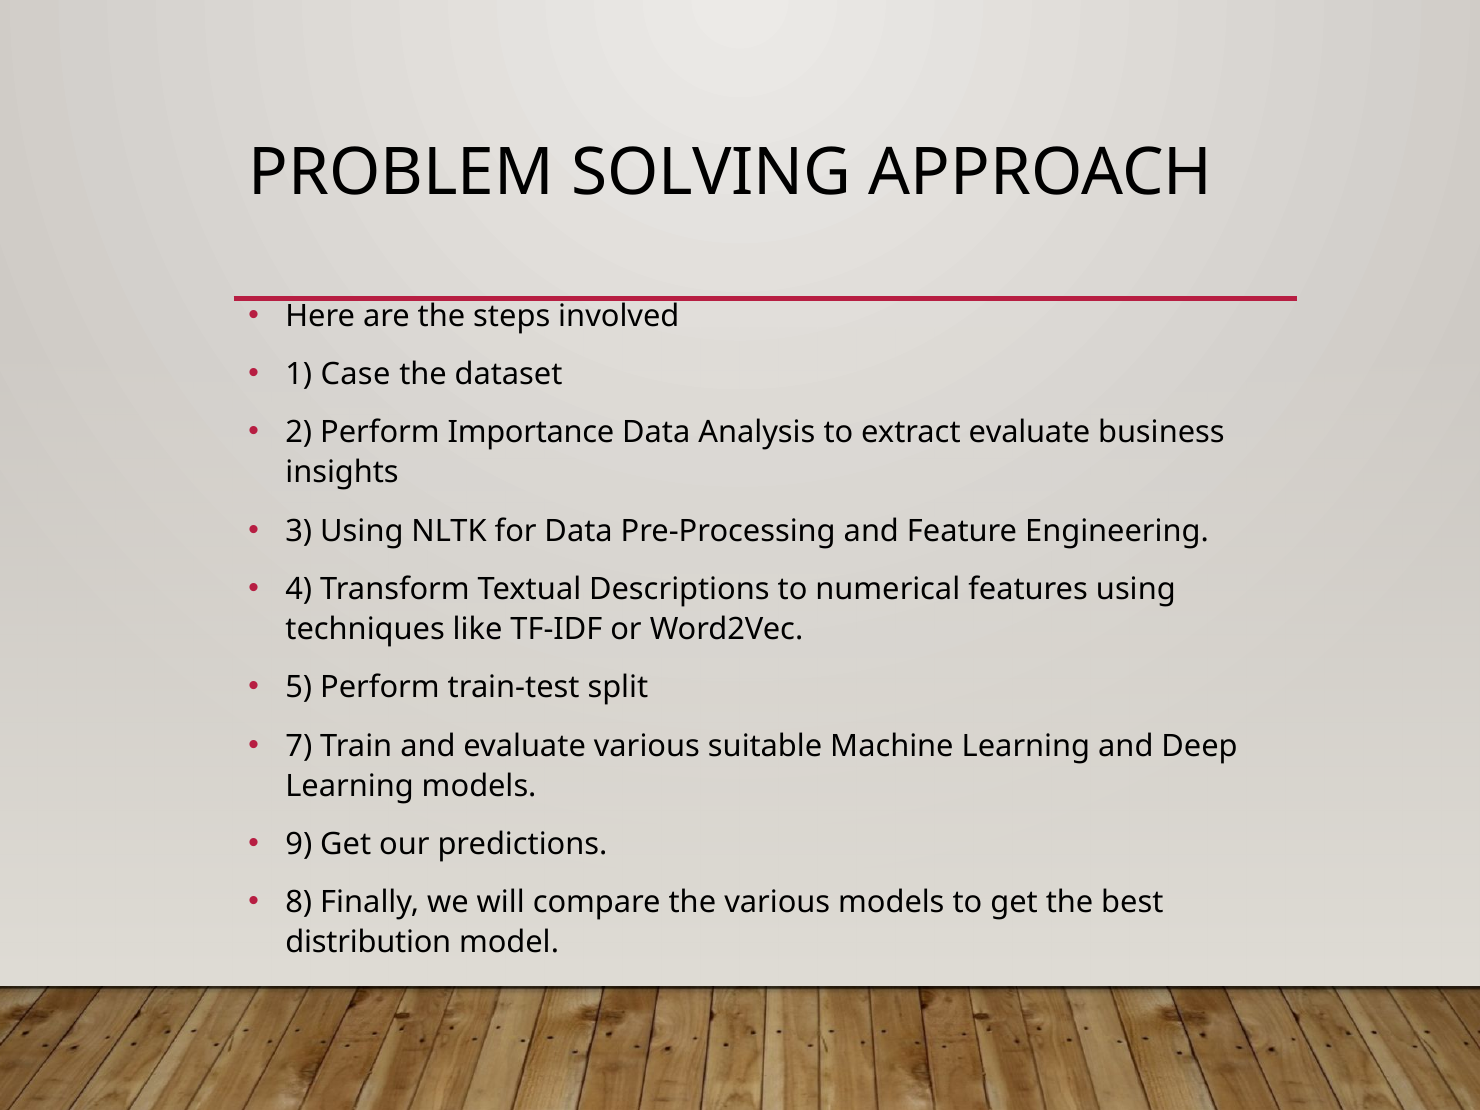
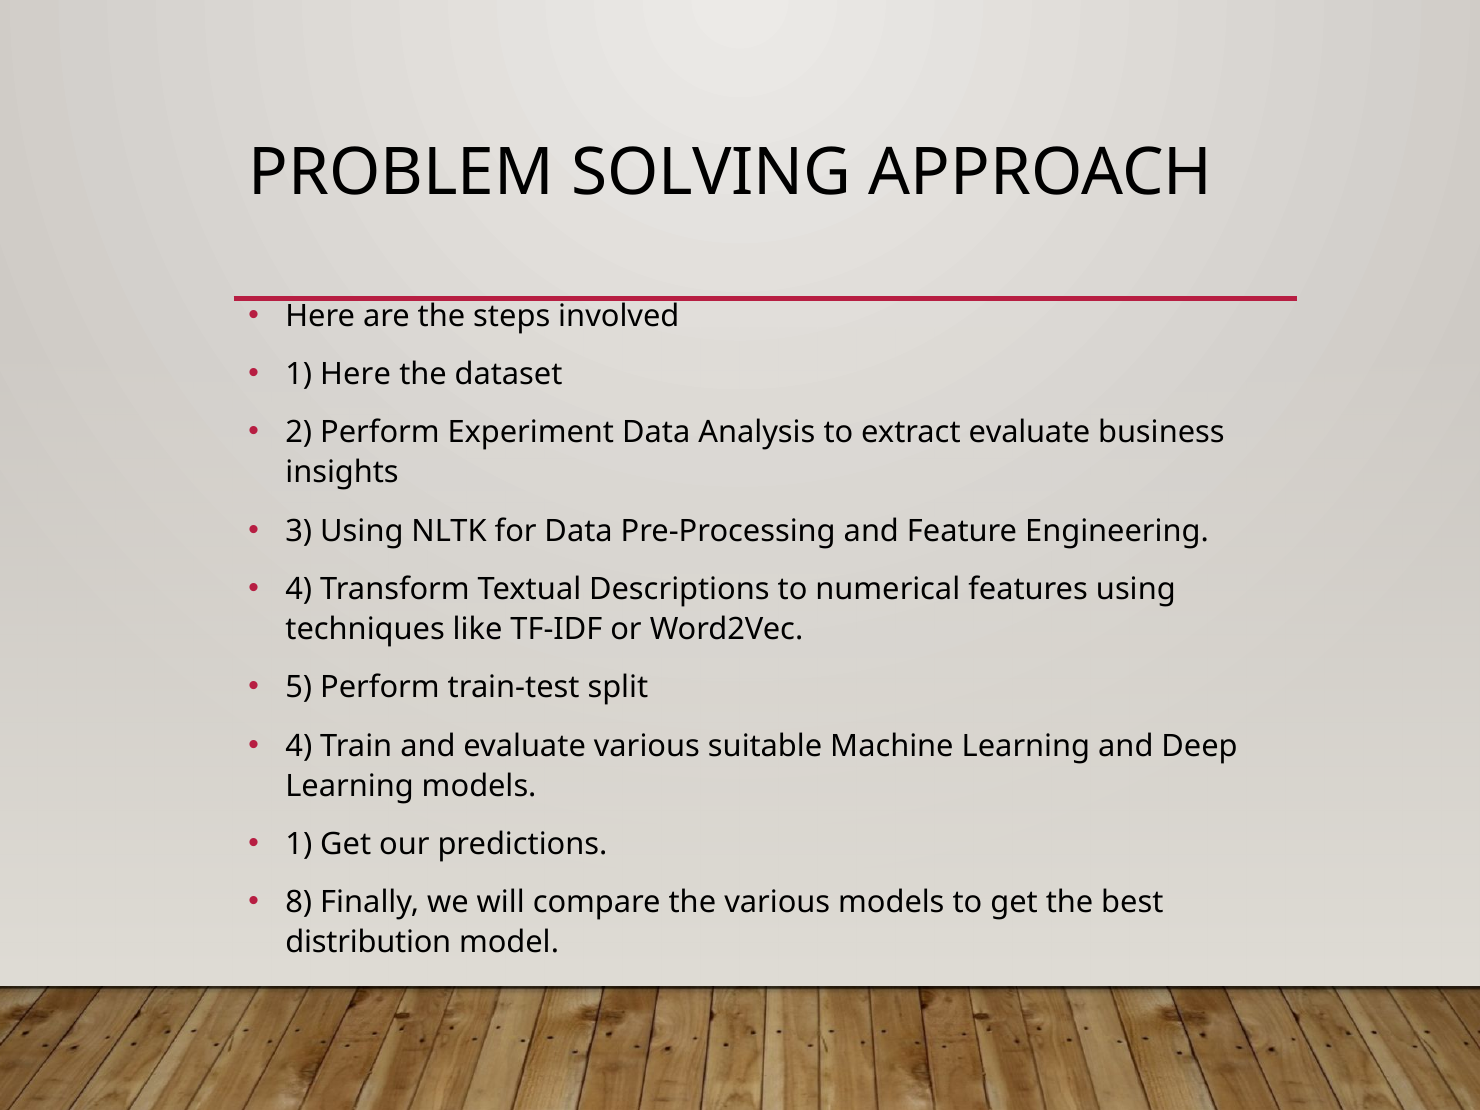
1 Case: Case -> Here (356, 374)
Importance: Importance -> Experiment (531, 433)
7: 7 -> 4 (299, 746)
9: 9 -> 1 (299, 844)
